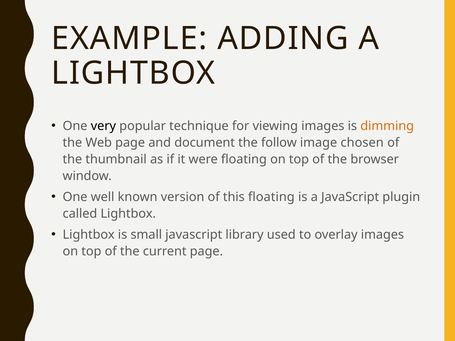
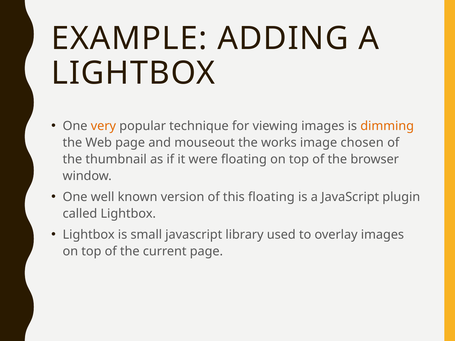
very colour: black -> orange (103, 126)
document: document -> mouseout (205, 143)
follow: follow -> works (279, 143)
